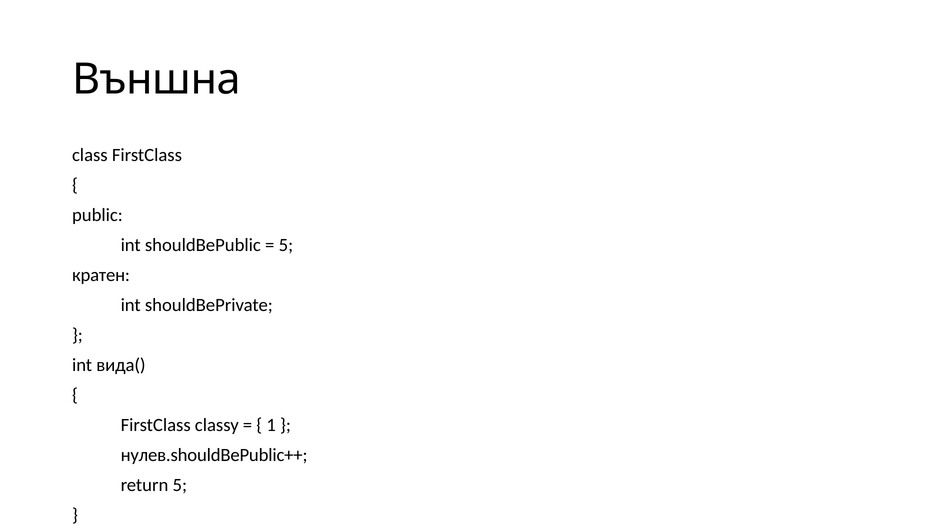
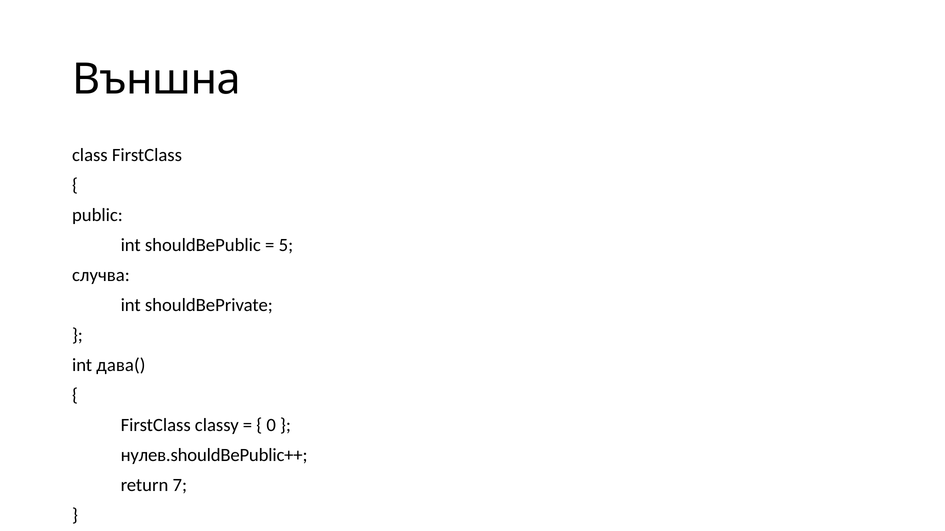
кратен: кратен -> случва (101, 275)
вида(: вида( -> дава( (121, 365)
1: 1 -> 0 (271, 425)
return 5: 5 -> 7 (180, 486)
